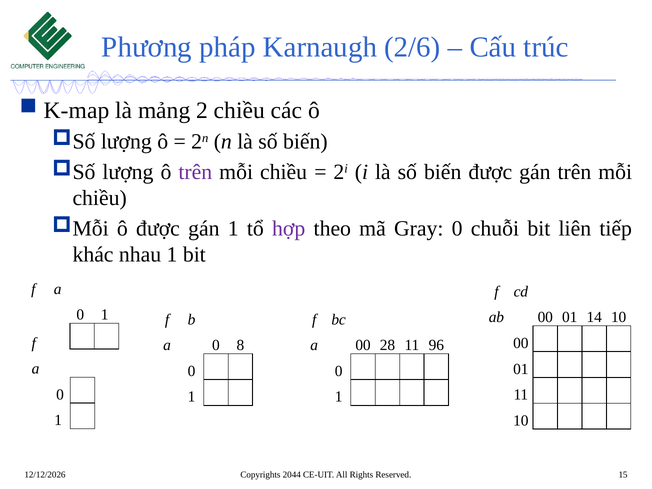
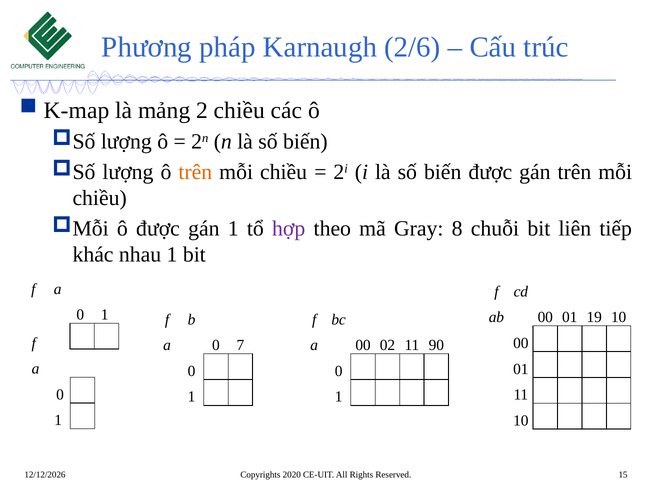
trên colour: purple -> orange (195, 172)
Gray 0: 0 -> 8 (457, 229)
14: 14 -> 19 (594, 317)
8: 8 -> 7 (240, 345)
28: 28 -> 02 (388, 345)
96: 96 -> 90 (436, 345)
2044: 2044 -> 2020 (292, 475)
